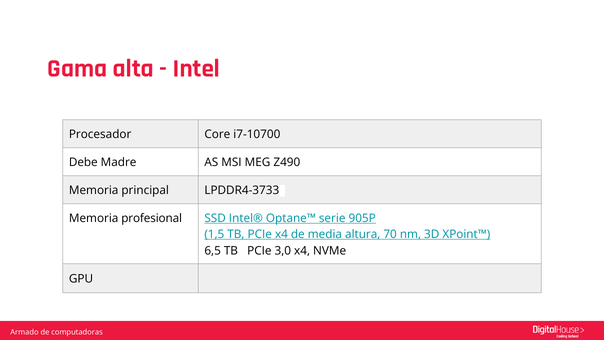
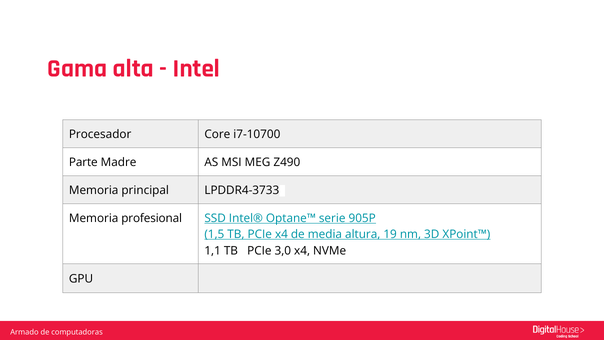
Debe: Debe -> Parte (83, 162)
70: 70 -> 19 (390, 234)
6,5: 6,5 -> 1,1 (213, 250)
